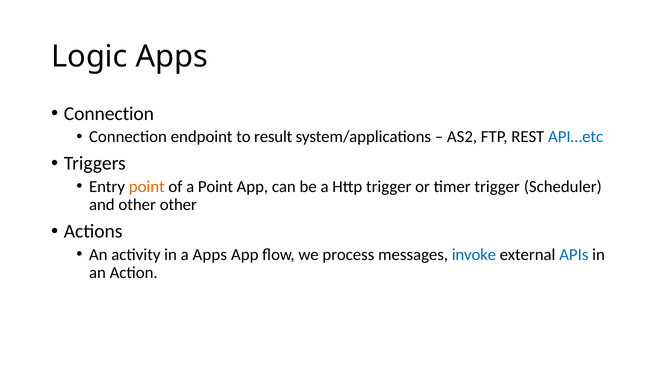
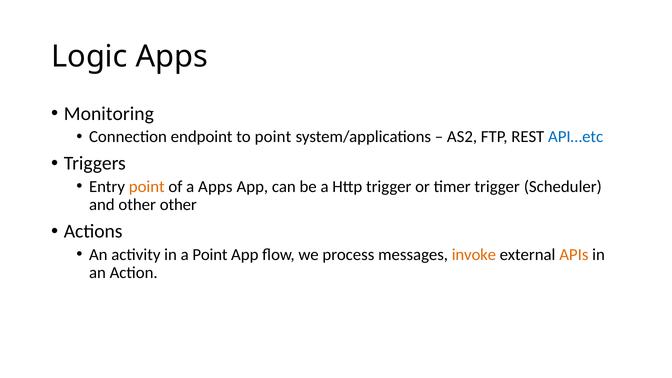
Connection: Connection -> Monitoring (109, 114)
to result: result -> point (273, 137)
a Point: Point -> Apps (215, 187)
a Apps: Apps -> Point (210, 255)
invoke colour: blue -> orange (474, 255)
APIs colour: blue -> orange (574, 255)
